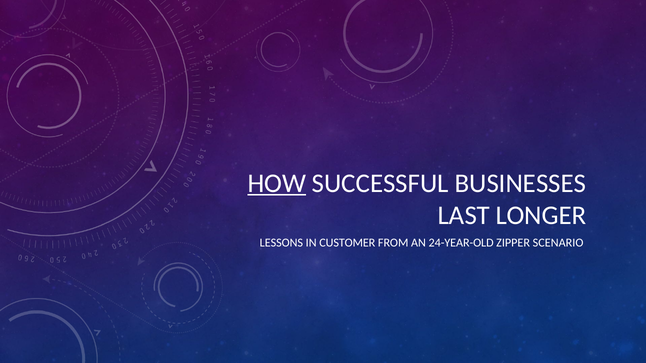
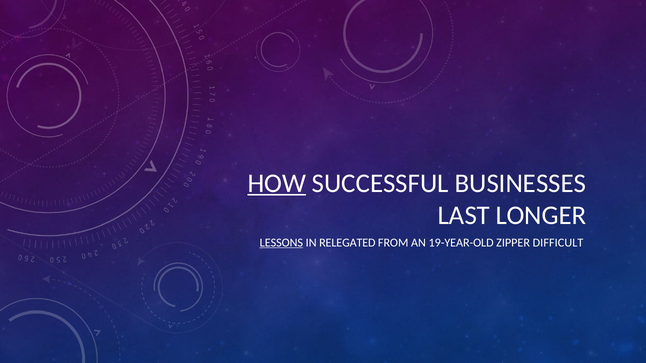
LESSONS underline: none -> present (281, 243)
CUSTOMER: CUSTOMER -> RELEGATED (347, 243)
24-YEAR-OLD: 24-YEAR-OLD -> 19-YEAR-OLD (461, 243)
SCENARIO: SCENARIO -> DIFFICULT (558, 243)
